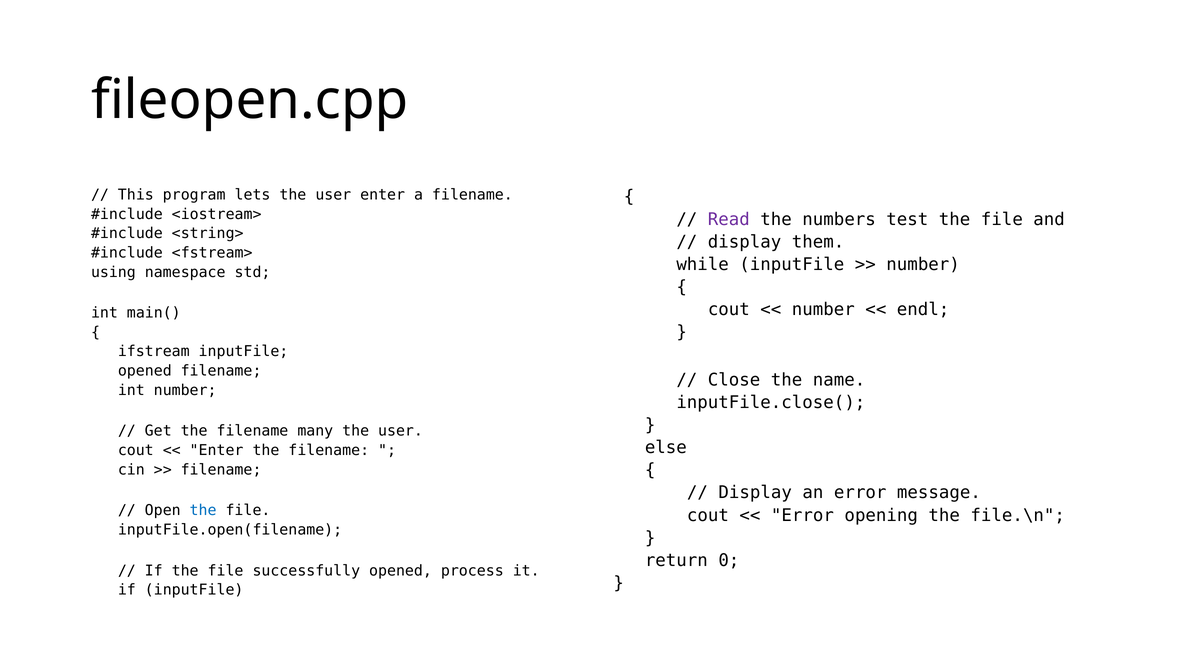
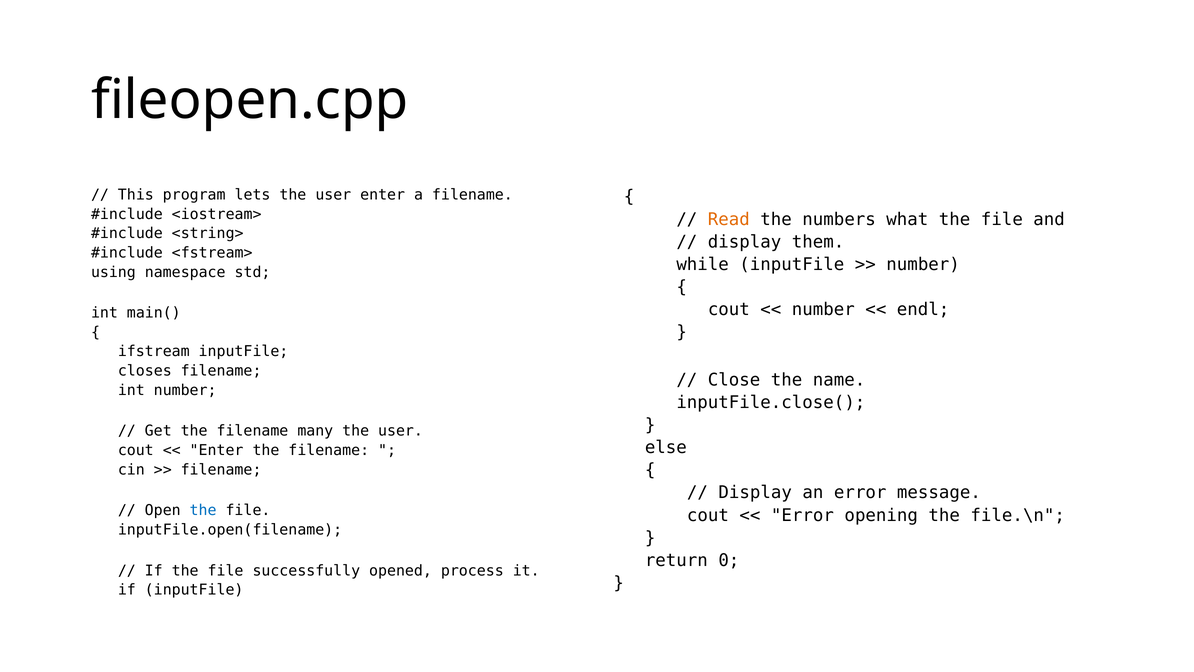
Read colour: purple -> orange (729, 219)
test: test -> what (907, 219)
opened: opened -> closes (145, 371)
